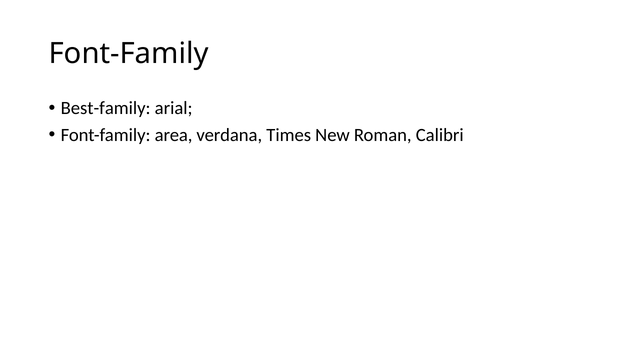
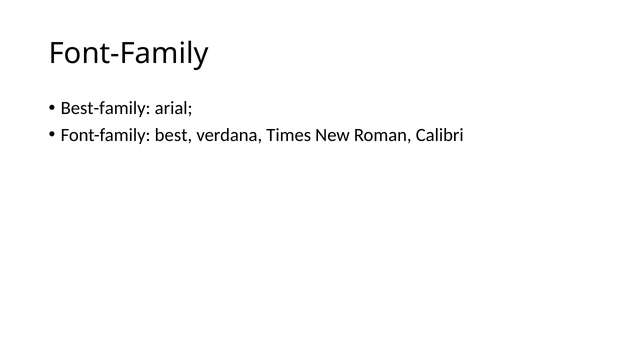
area: area -> best (173, 135)
